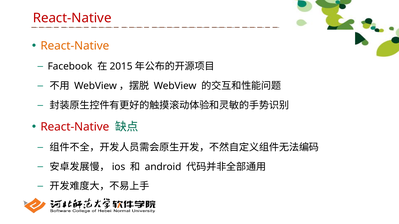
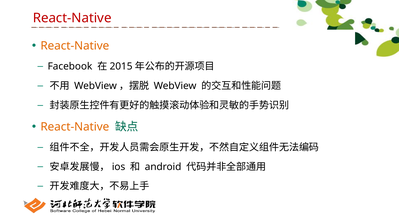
React-Native colour: red -> orange (75, 127)
